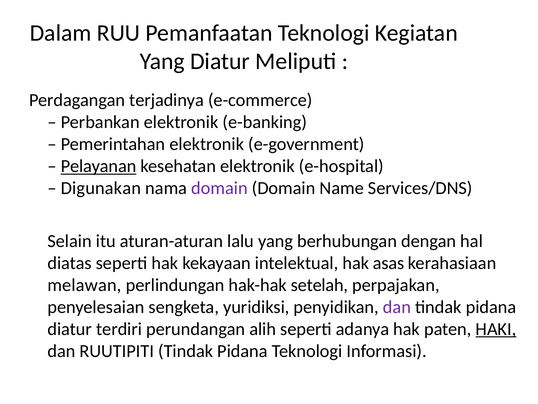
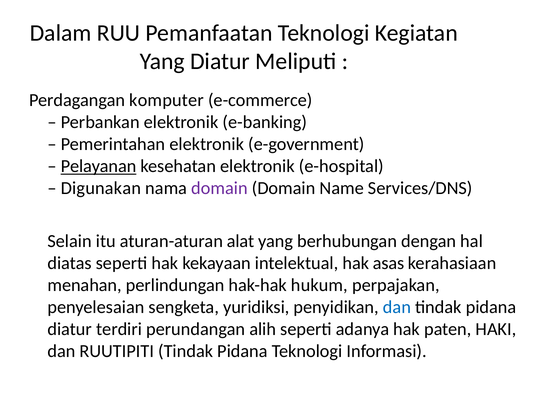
terjadinya: terjadinya -> komputer (167, 100)
lalu: lalu -> alat (241, 241)
melawan: melawan -> menahan (85, 285)
setelah: setelah -> hukum (319, 285)
dan colour: purple -> blue (397, 307)
HAKI underline: present -> none (496, 329)
